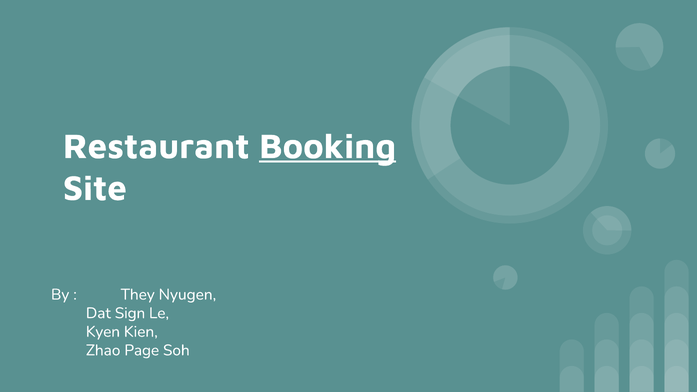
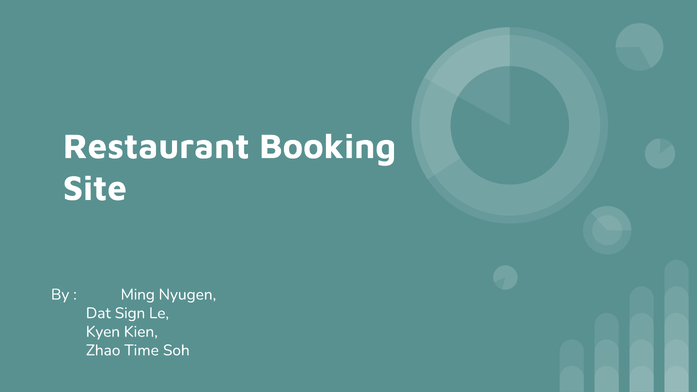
Booking underline: present -> none (328, 147)
They: They -> Ming (138, 295)
Page: Page -> Time (142, 350)
